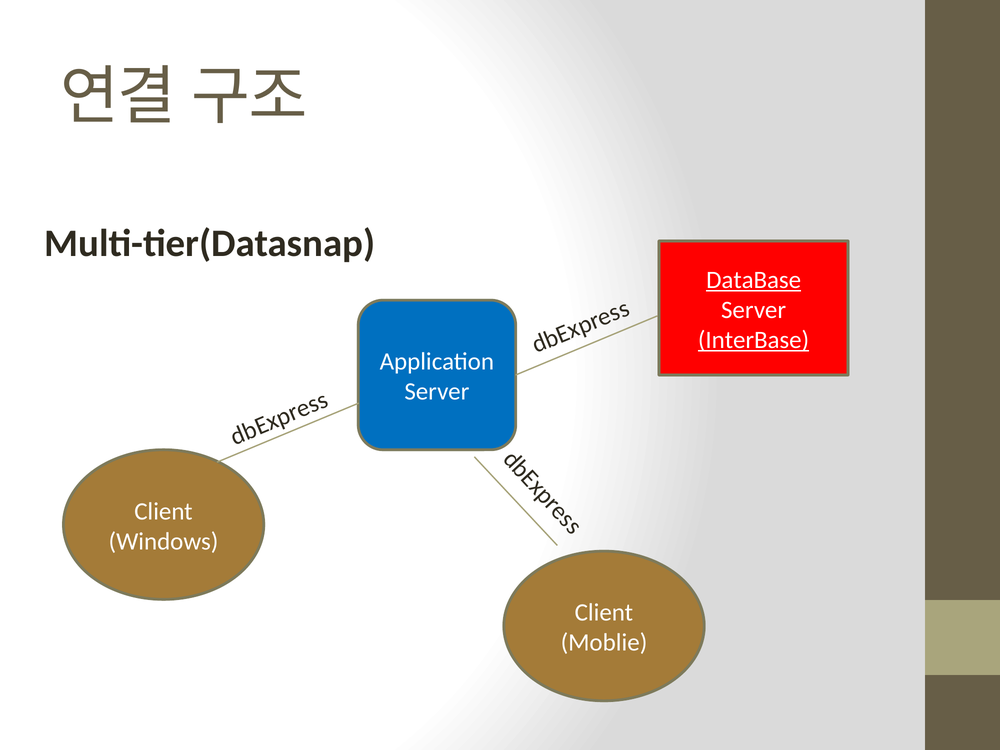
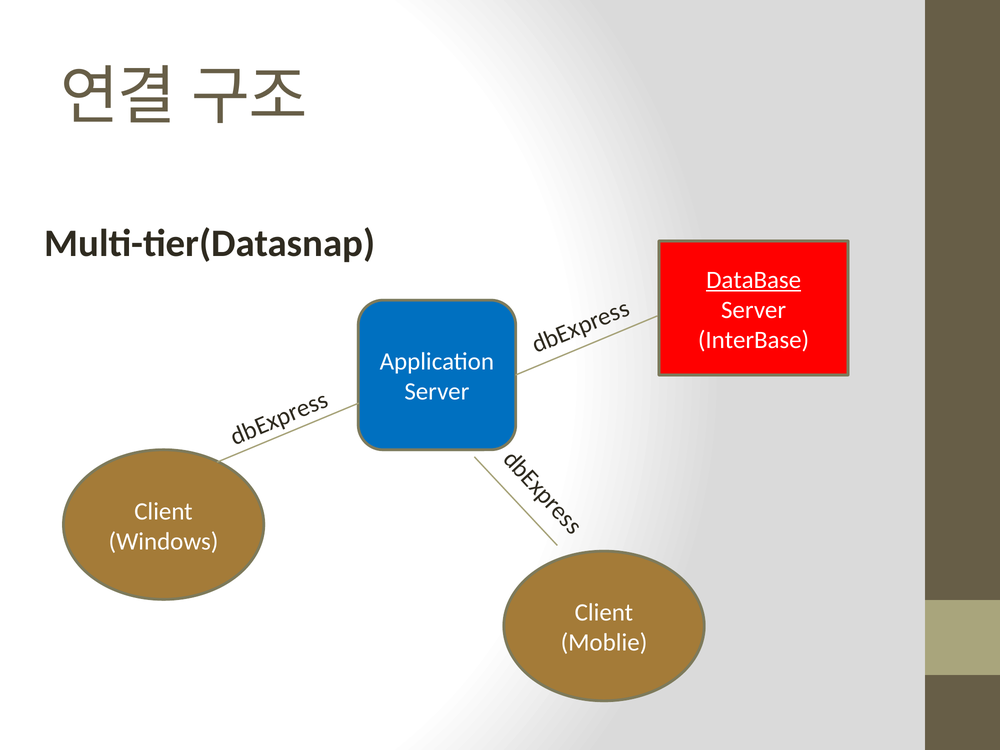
InterBase underline: present -> none (754, 340)
